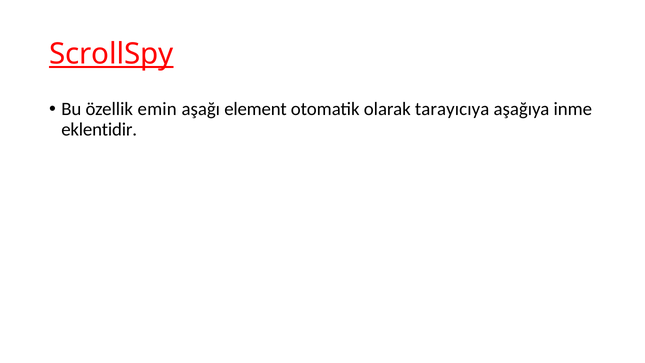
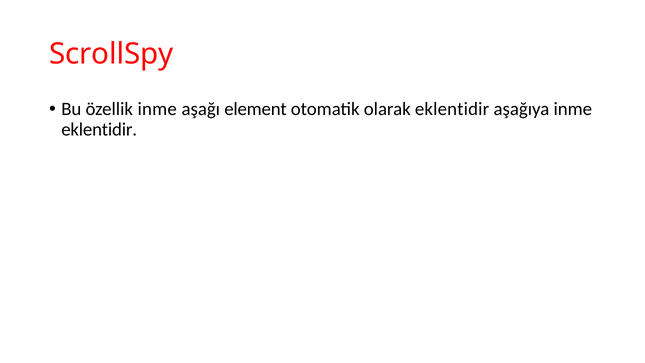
ScrollSpy underline: present -> none (111, 54)
özellik emin: emin -> inme (157, 109)
olarak tarayıcıya: tarayıcıya -> eklentidir (452, 109)
